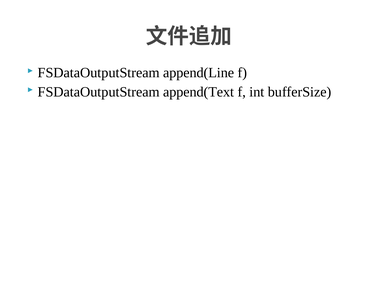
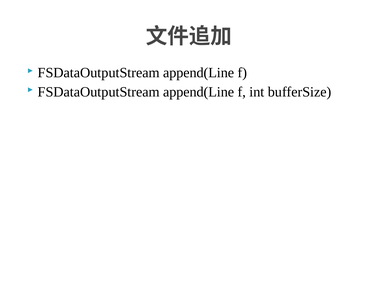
append(Text: append(Text -> append(Line (199, 92)
